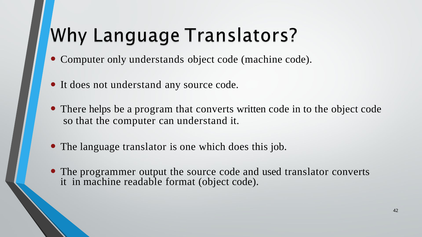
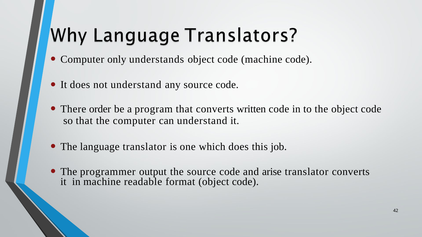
helps: helps -> order (100, 109)
used: used -> arise (272, 172)
